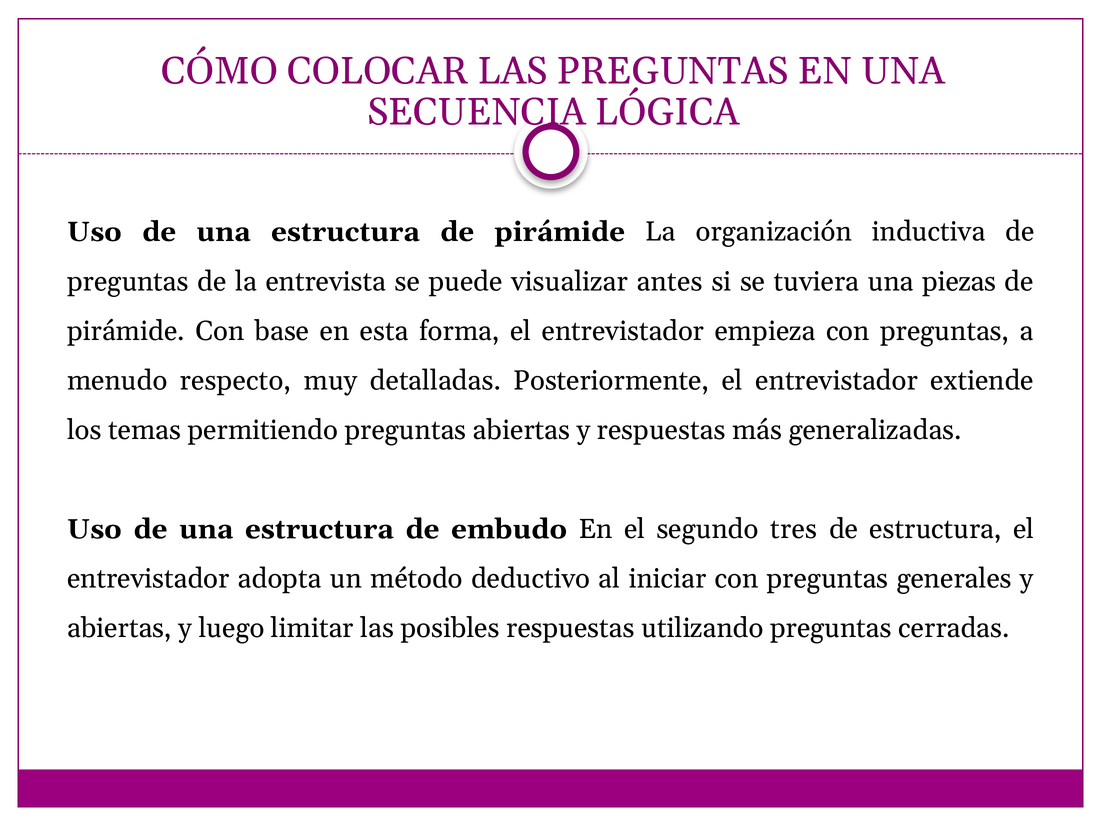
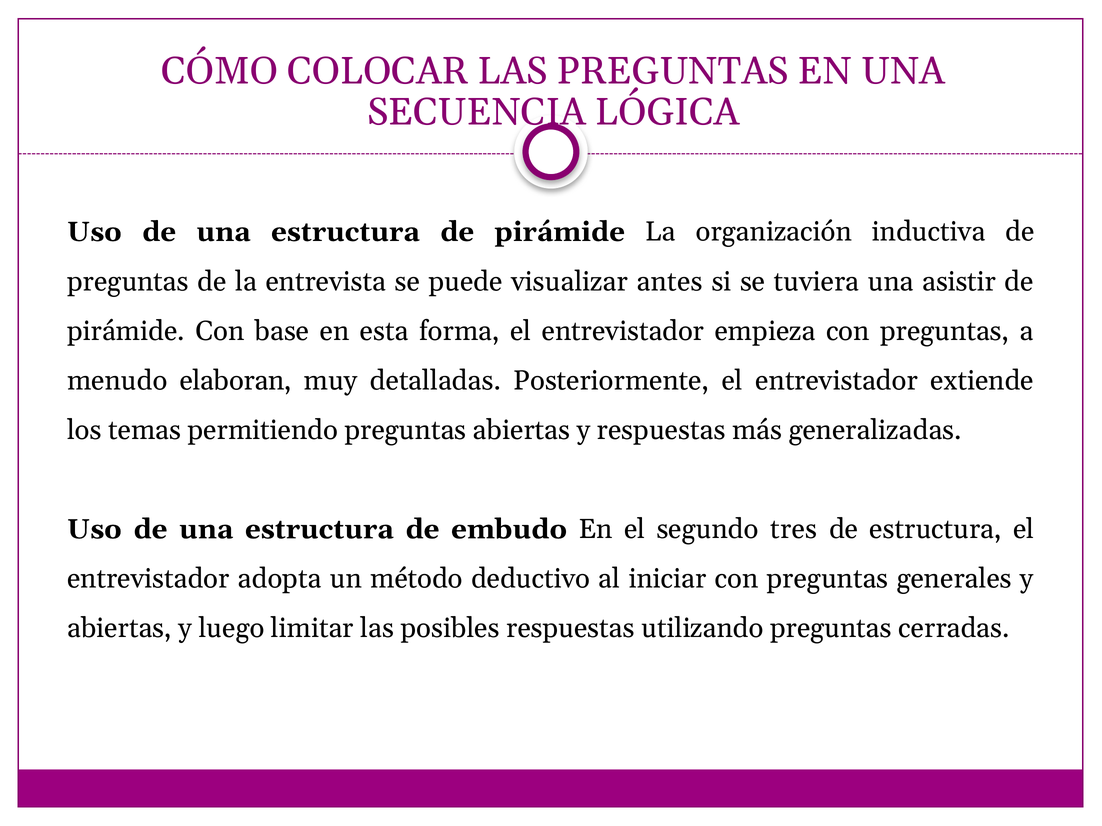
piezas: piezas -> asistir (959, 282)
respecto: respecto -> elaboran (236, 381)
